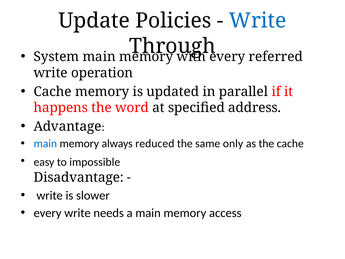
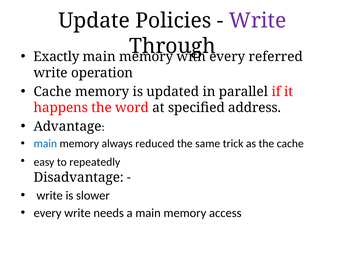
Write colour: blue -> purple (258, 21)
System: System -> Exactly (56, 57)
only: only -> trick (233, 143)
impossible: impossible -> repeatedly (95, 162)
